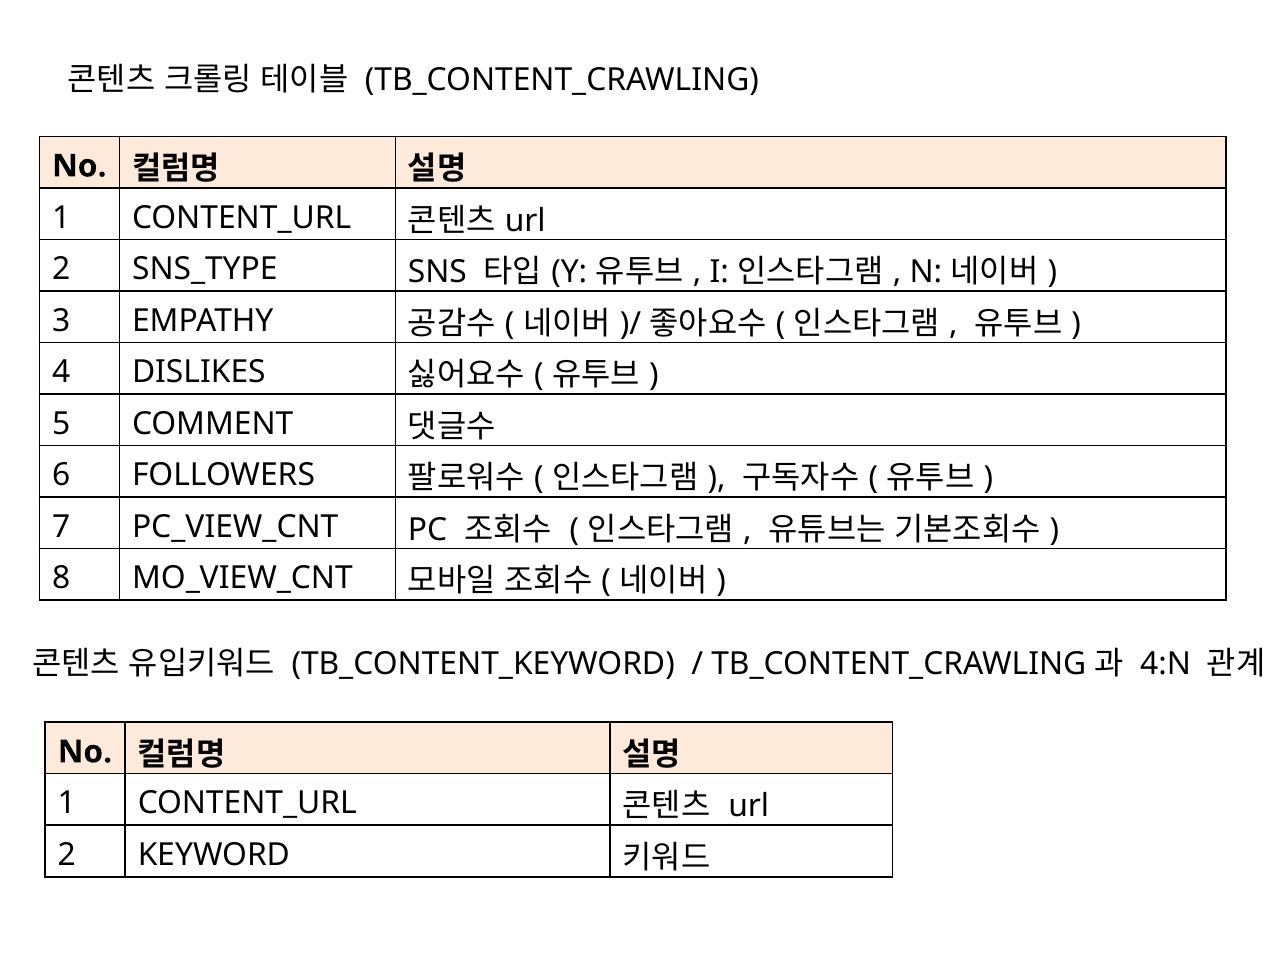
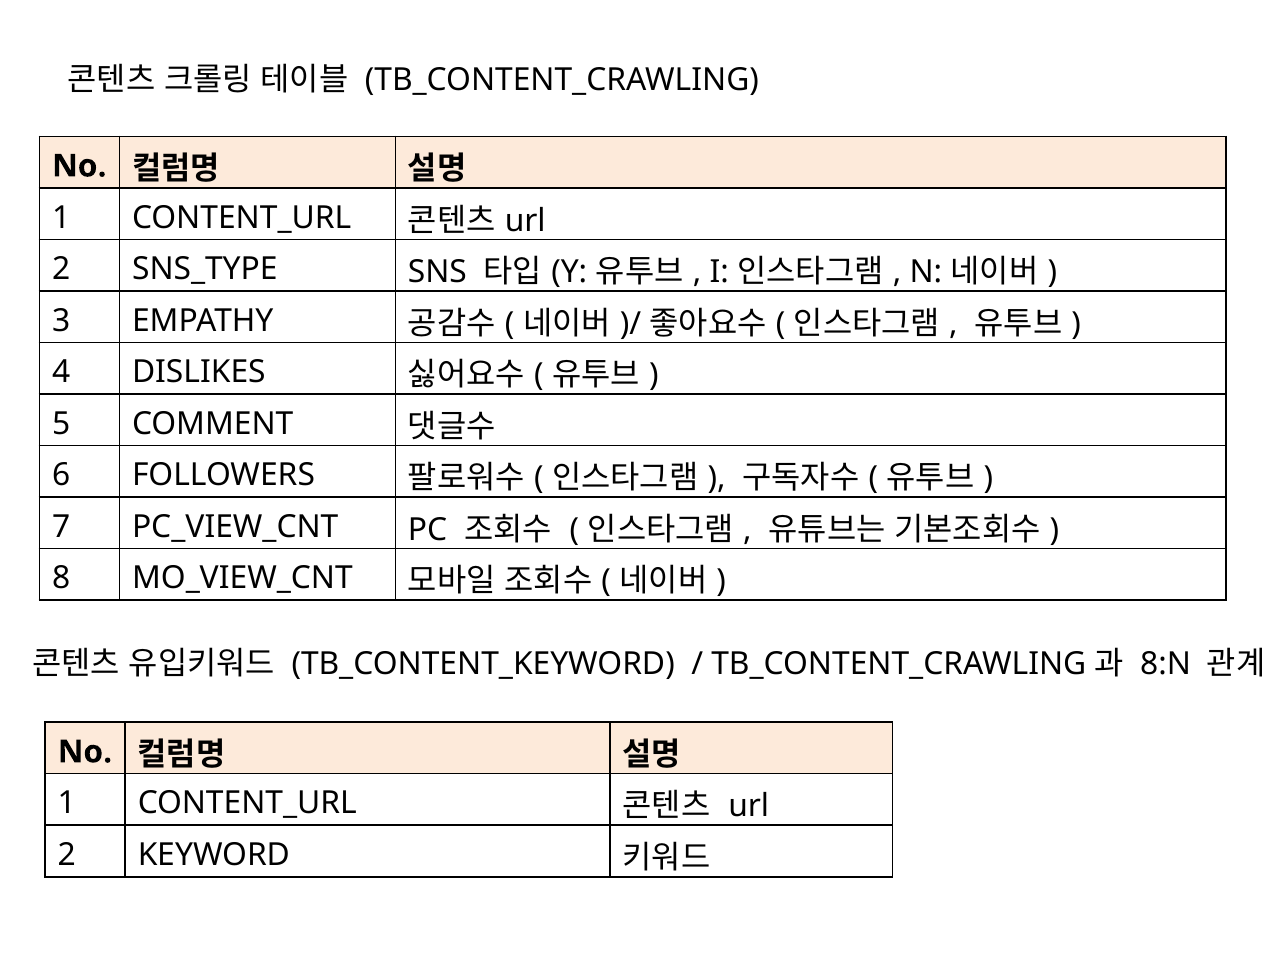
4:N: 4:N -> 8:N (1166, 664)
